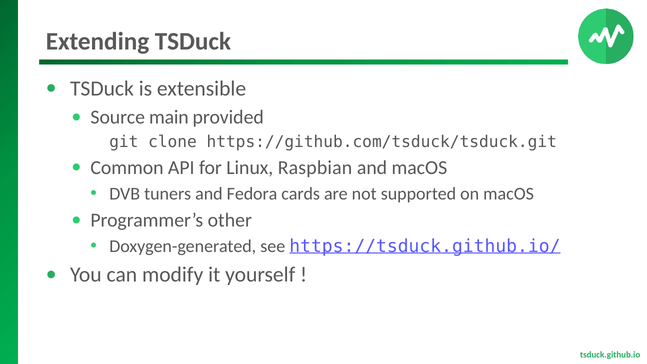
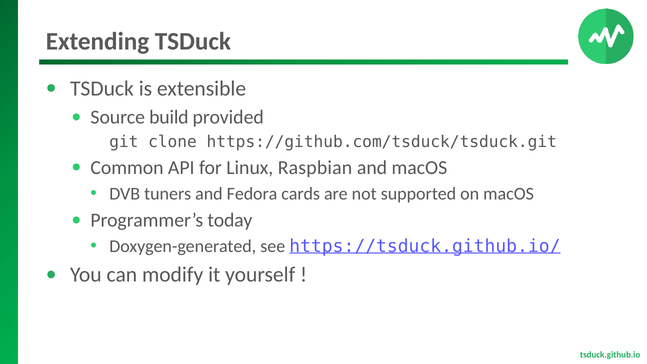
main: main -> build (169, 117)
other: other -> today (230, 220)
